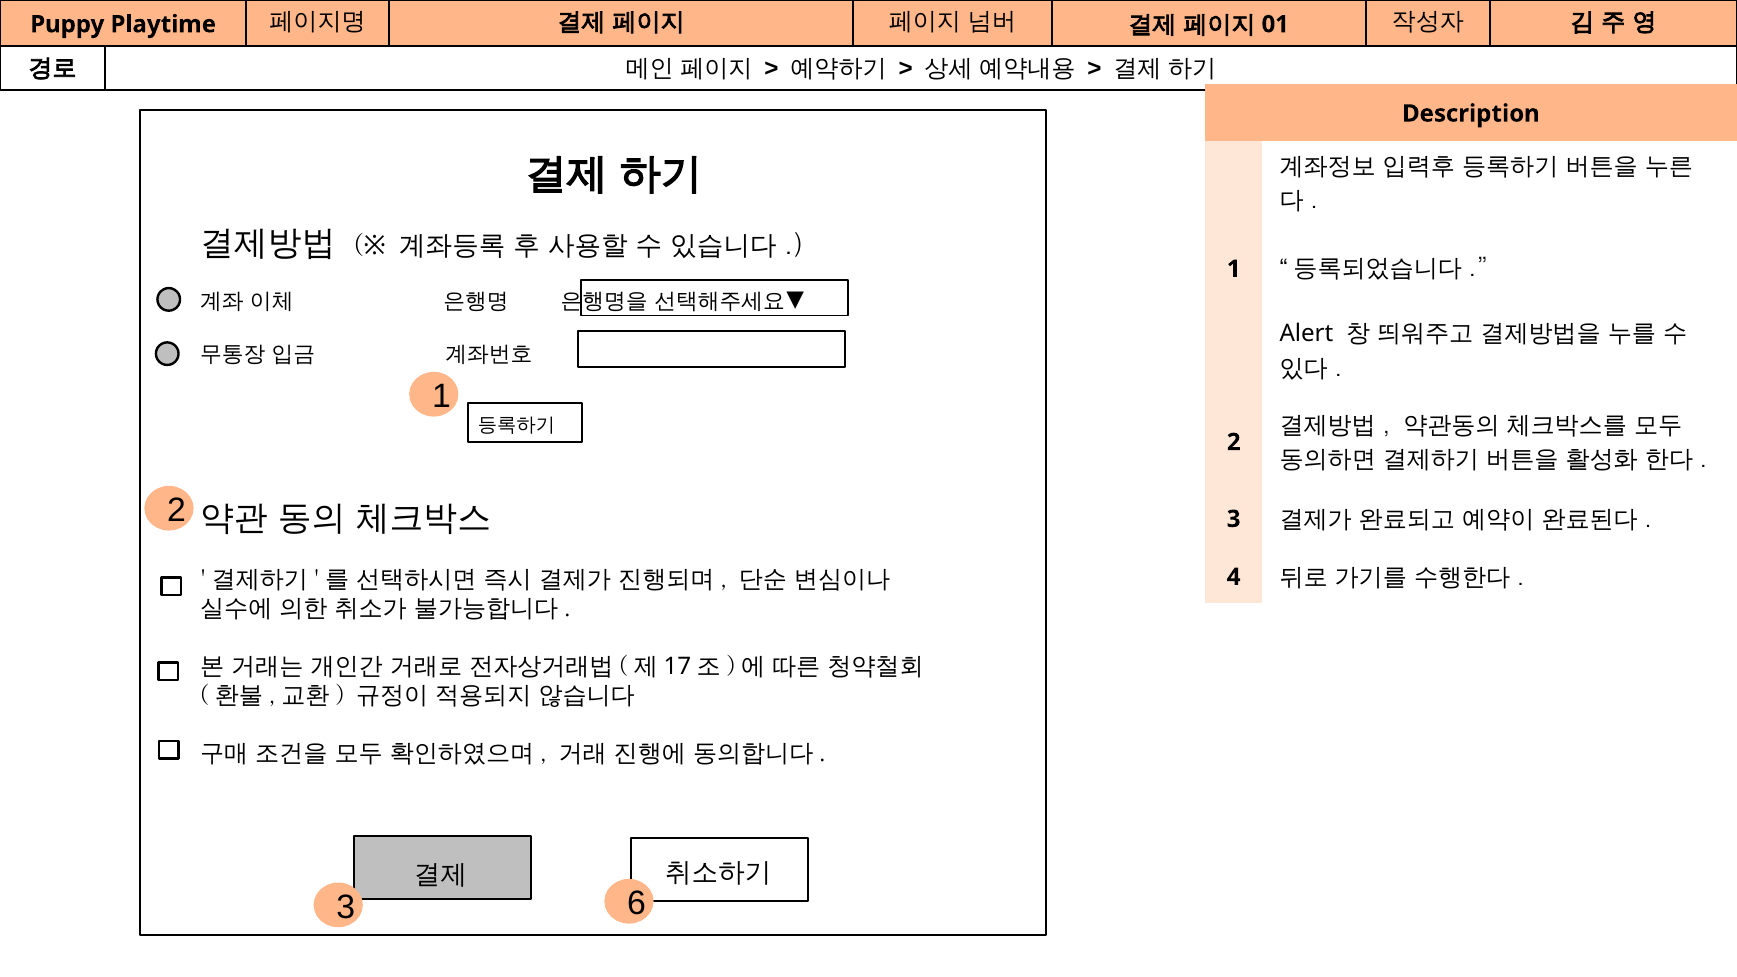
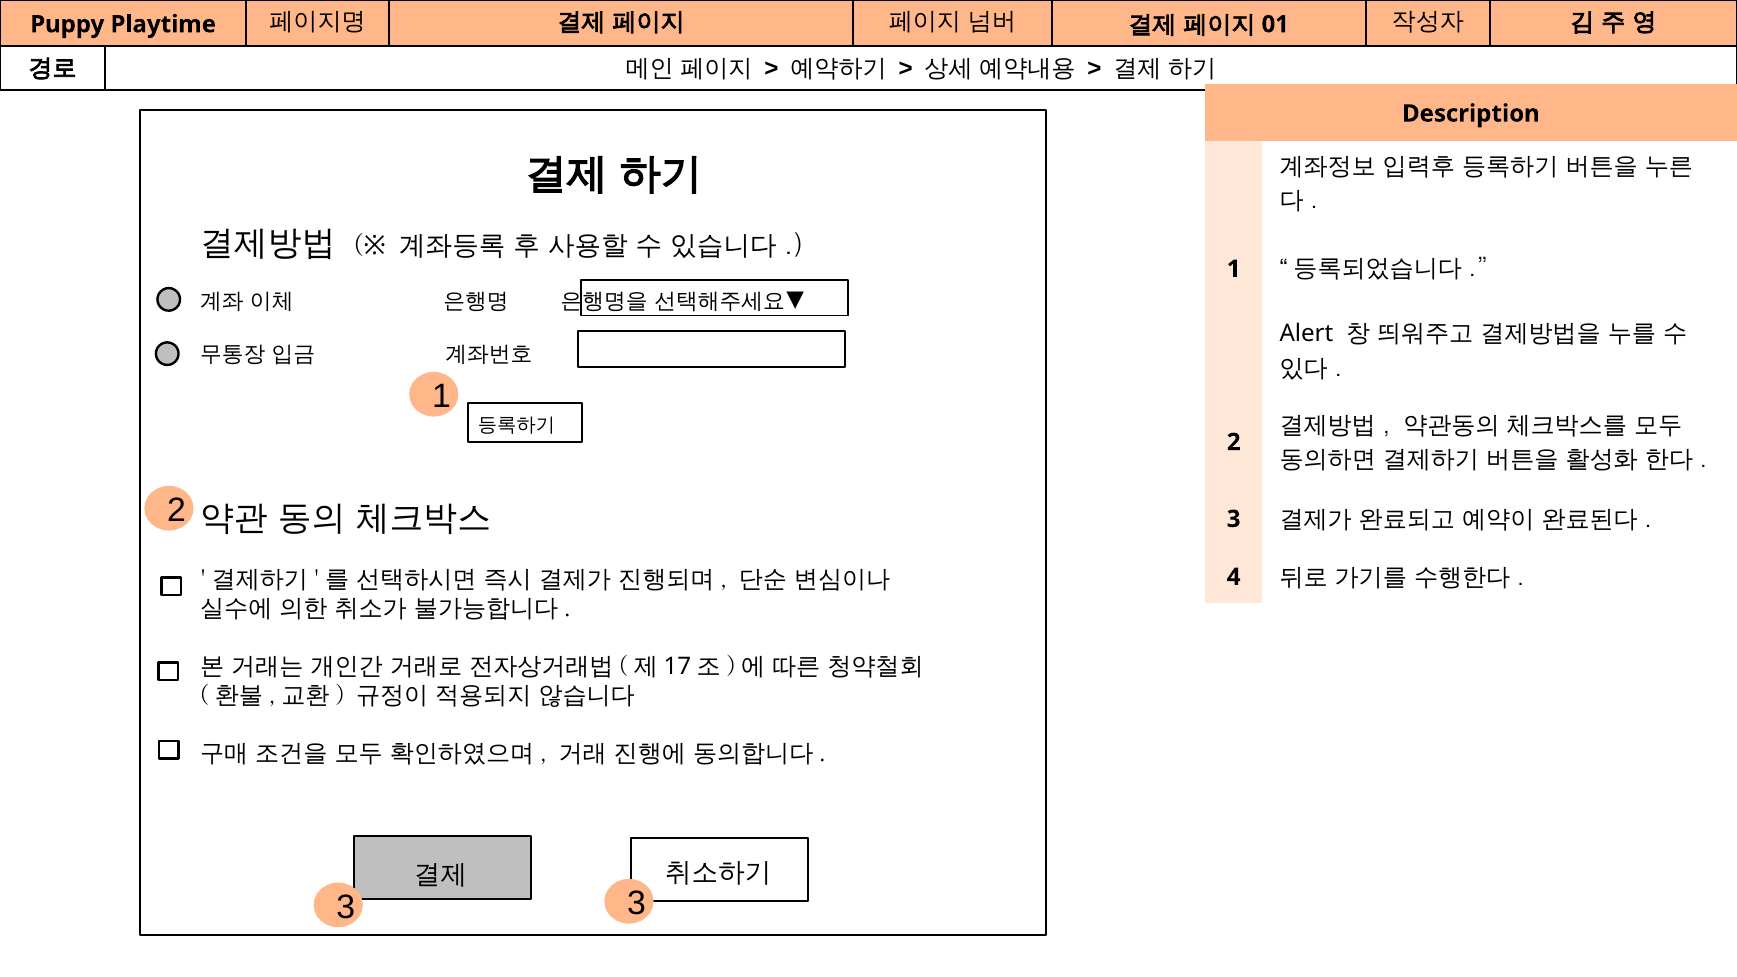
3 6: 6 -> 3 (637, 903)
